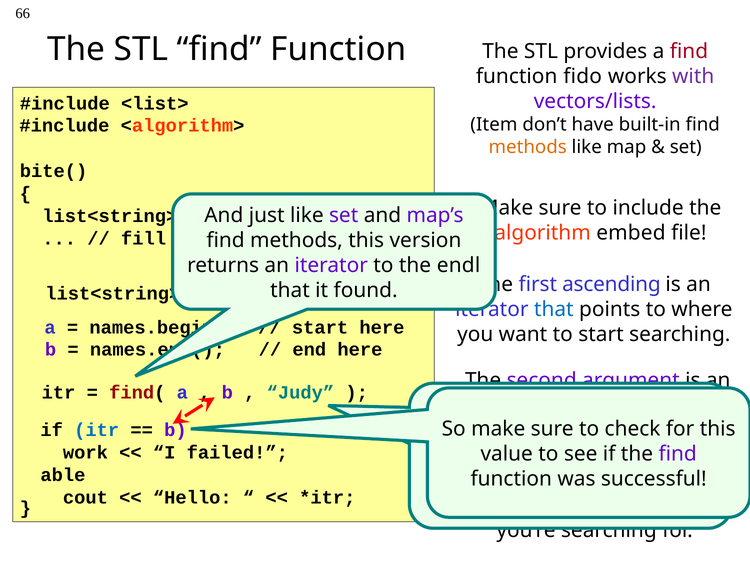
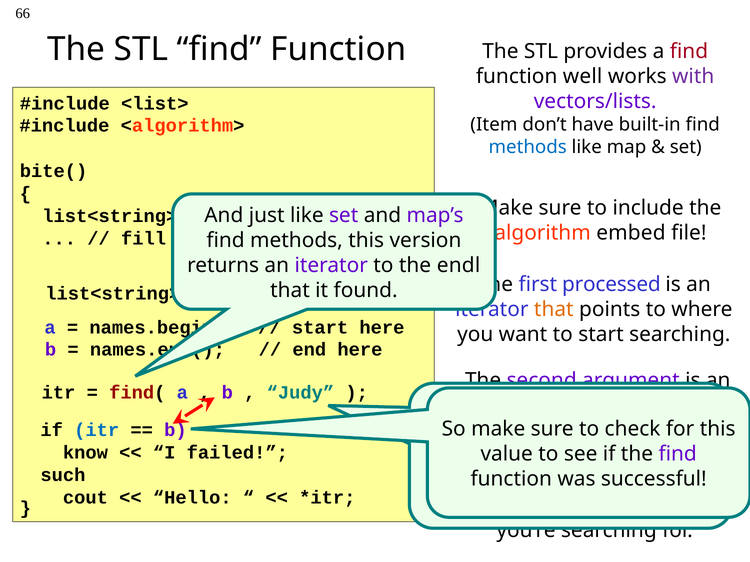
fido: fido -> well (583, 76)
methods colour: orange -> blue (528, 147)
ascending: ascending -> processed (611, 285)
that colour: blue -> orange (554, 310)
work: work -> know (85, 453)
able: able -> such (63, 475)
